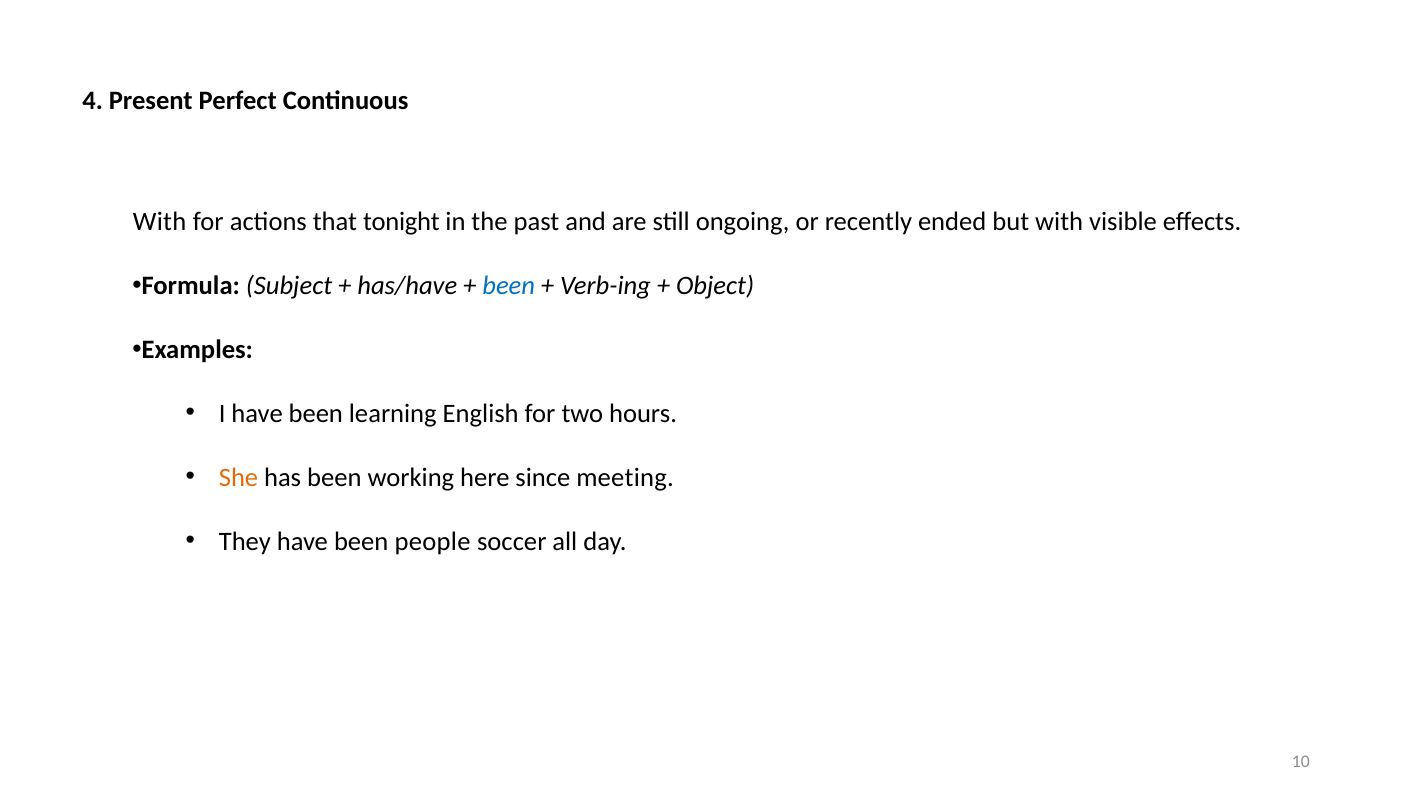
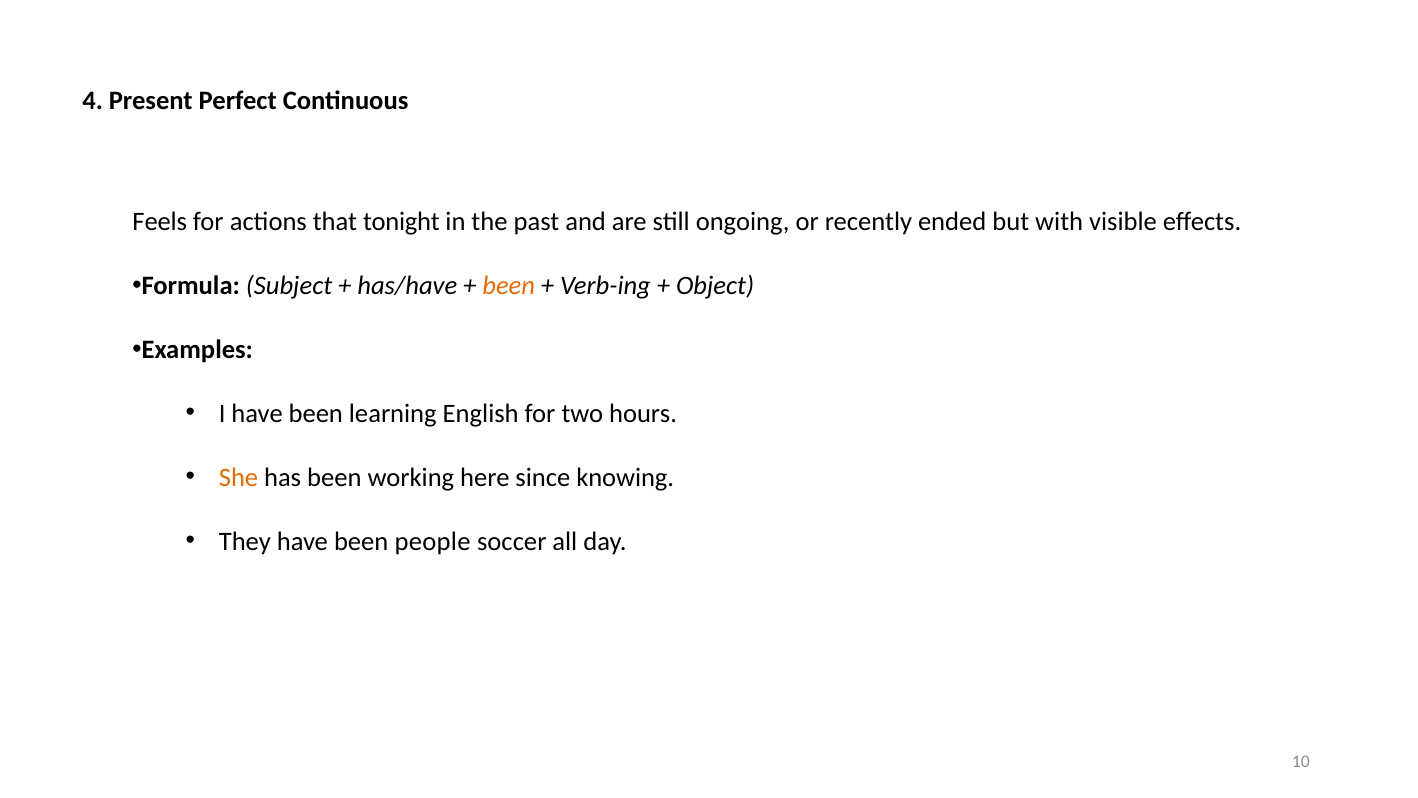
With: With -> Feels (160, 222)
been colour: blue -> orange (509, 286)
meeting: meeting -> knowing (625, 477)
